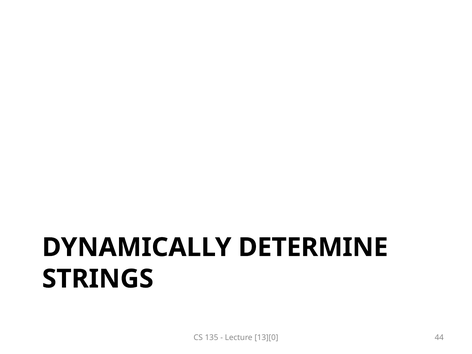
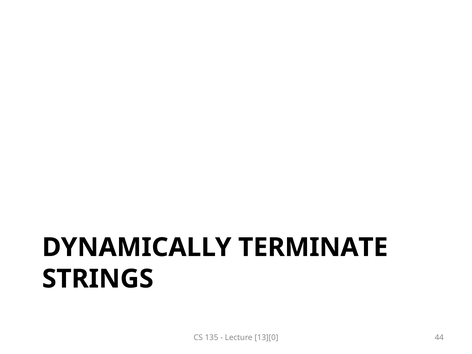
DETERMINE: DETERMINE -> TERMINATE (313, 247)
